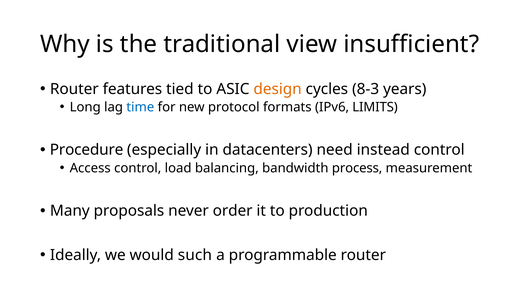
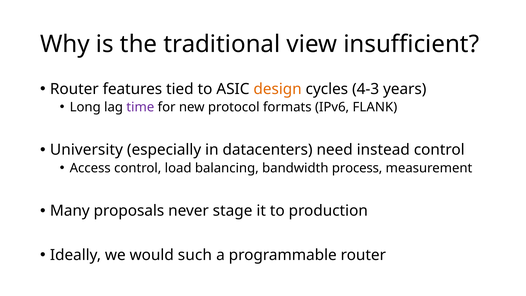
8-3: 8-3 -> 4-3 (366, 89)
time colour: blue -> purple (140, 107)
LIMITS: LIMITS -> FLANK (375, 107)
Procedure: Procedure -> University (86, 150)
order: order -> stage (233, 211)
